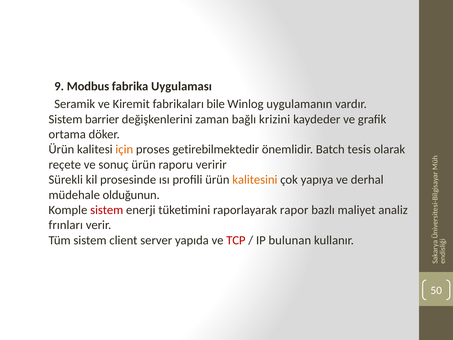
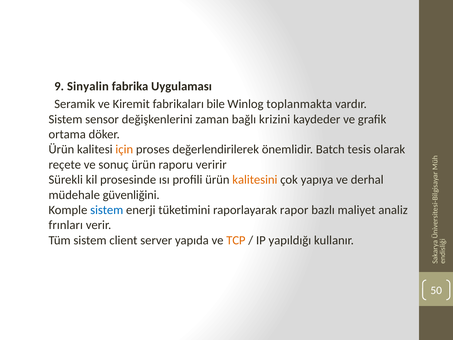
Modbus: Modbus -> Sinyalin (88, 86)
uygulamanın: uygulamanın -> toplanmakta (299, 104)
barrier: barrier -> sensor (102, 119)
getirebilmektedir: getirebilmektedir -> değerlendirilerek (216, 149)
olduğunun: olduğunun -> güvenliğini (131, 195)
sistem colour: red -> blue (107, 210)
TCP colour: red -> orange (236, 240)
bulunan: bulunan -> yapıldığı (290, 240)
